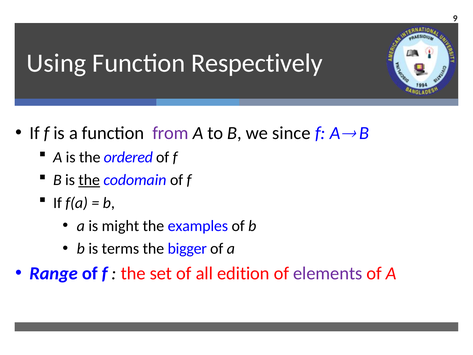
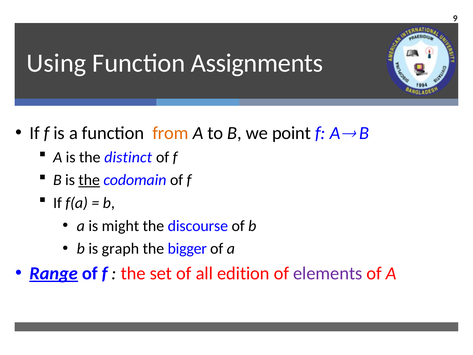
Respectively: Respectively -> Assignments (257, 63)
from colour: purple -> orange (170, 133)
since: since -> point (291, 133)
ordered: ordered -> distinct (128, 157)
examples: examples -> discourse (198, 226)
terms: terms -> graph (120, 249)
Range underline: none -> present (54, 273)
